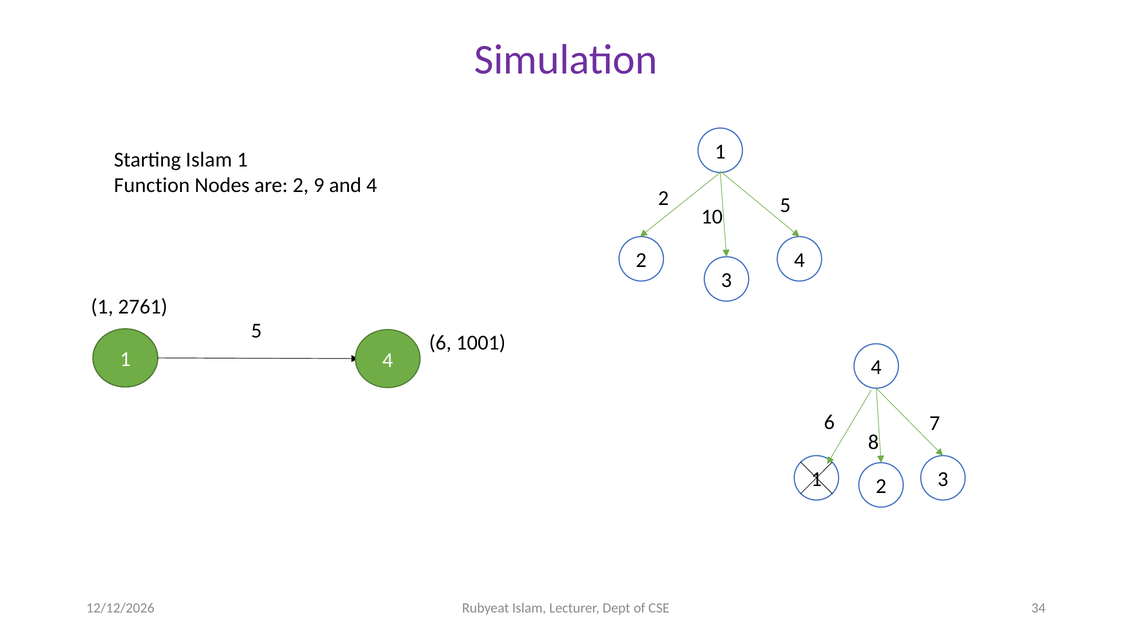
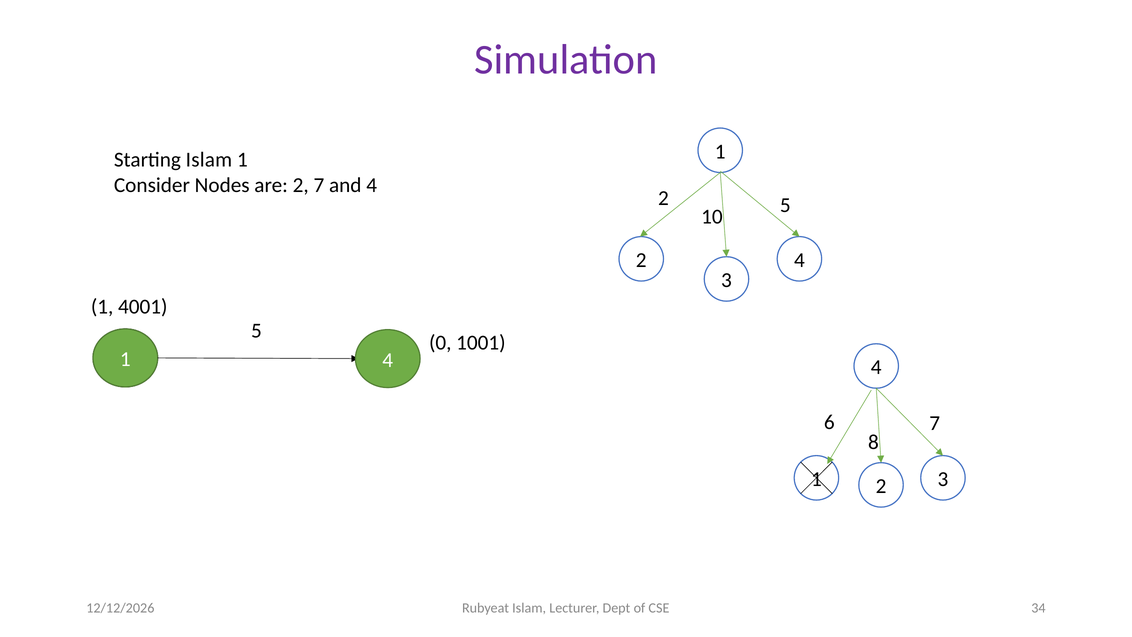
Function: Function -> Consider (152, 185)
2 9: 9 -> 7 (319, 185)
2761: 2761 -> 4001 (143, 307)
6: 6 -> 0 (440, 343)
